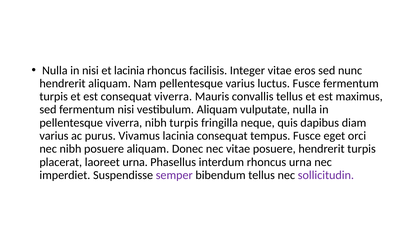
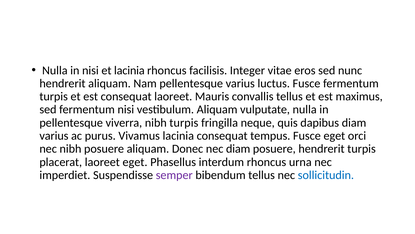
consequat viverra: viverra -> laoreet (173, 96)
nec vitae: vitae -> diam (238, 149)
laoreet urna: urna -> eget (135, 162)
sollicitudin colour: purple -> blue (326, 175)
